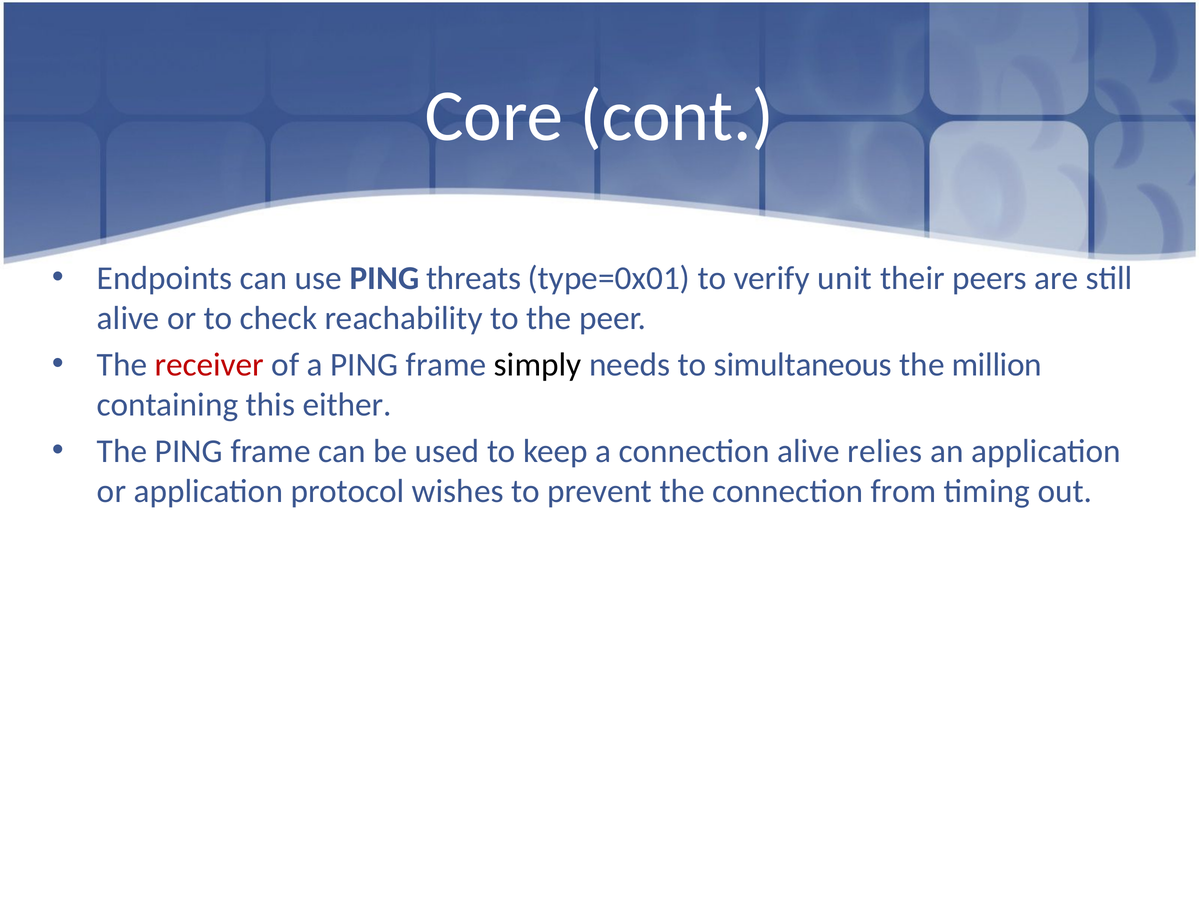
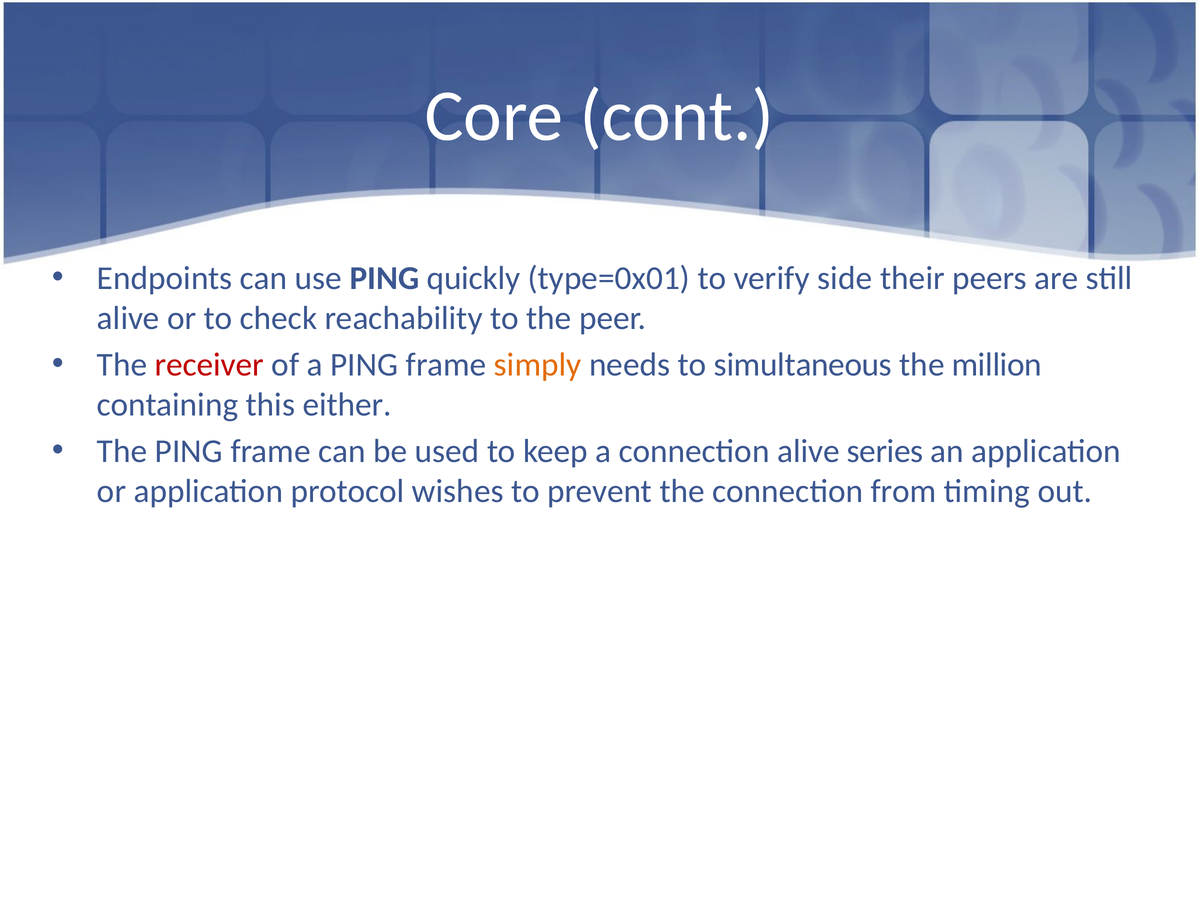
threats: threats -> quickly (474, 278)
unit: unit -> side (845, 278)
simply colour: black -> orange (538, 365)
relies: relies -> series (885, 451)
